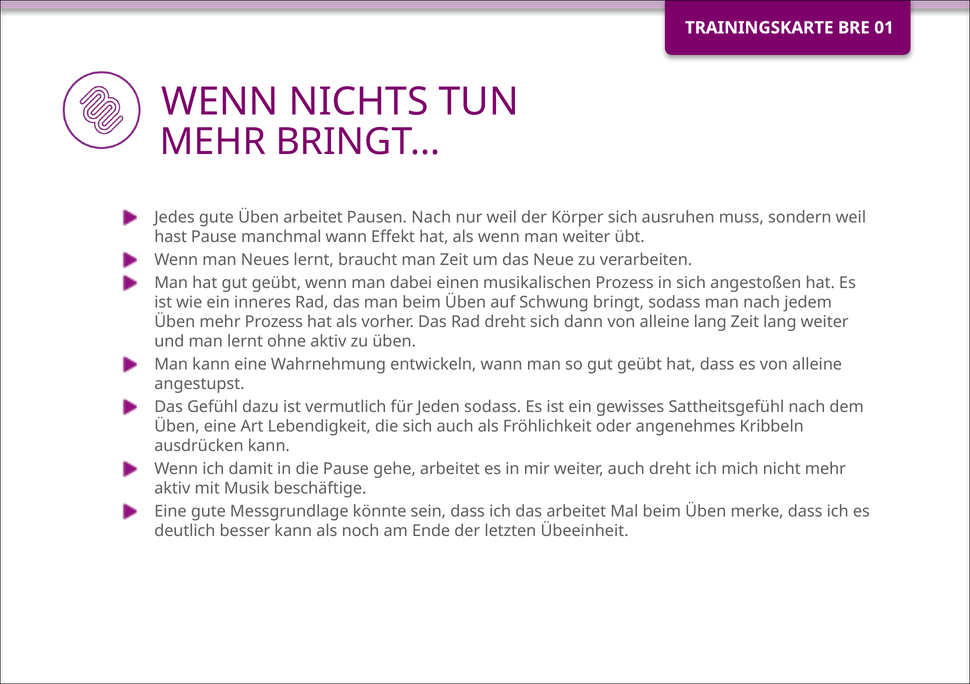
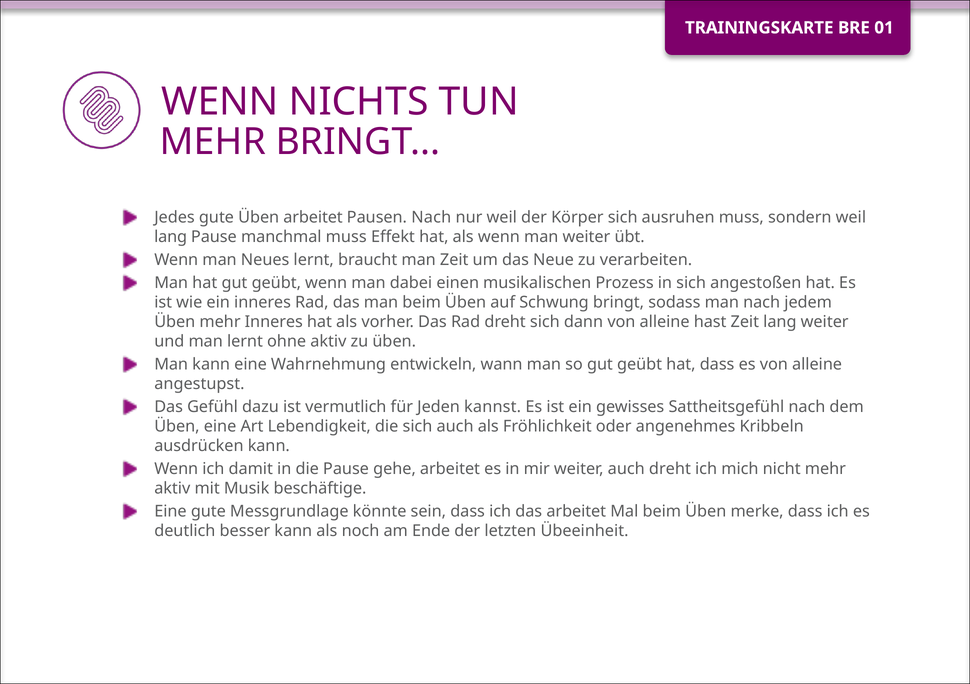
hast: hast -> lang (171, 237)
manchmal wann: wann -> muss (346, 237)
mehr Prozess: Prozess -> Inneres (274, 322)
alleine lang: lang -> hast (710, 322)
Jeden sodass: sodass -> kannst (493, 407)
